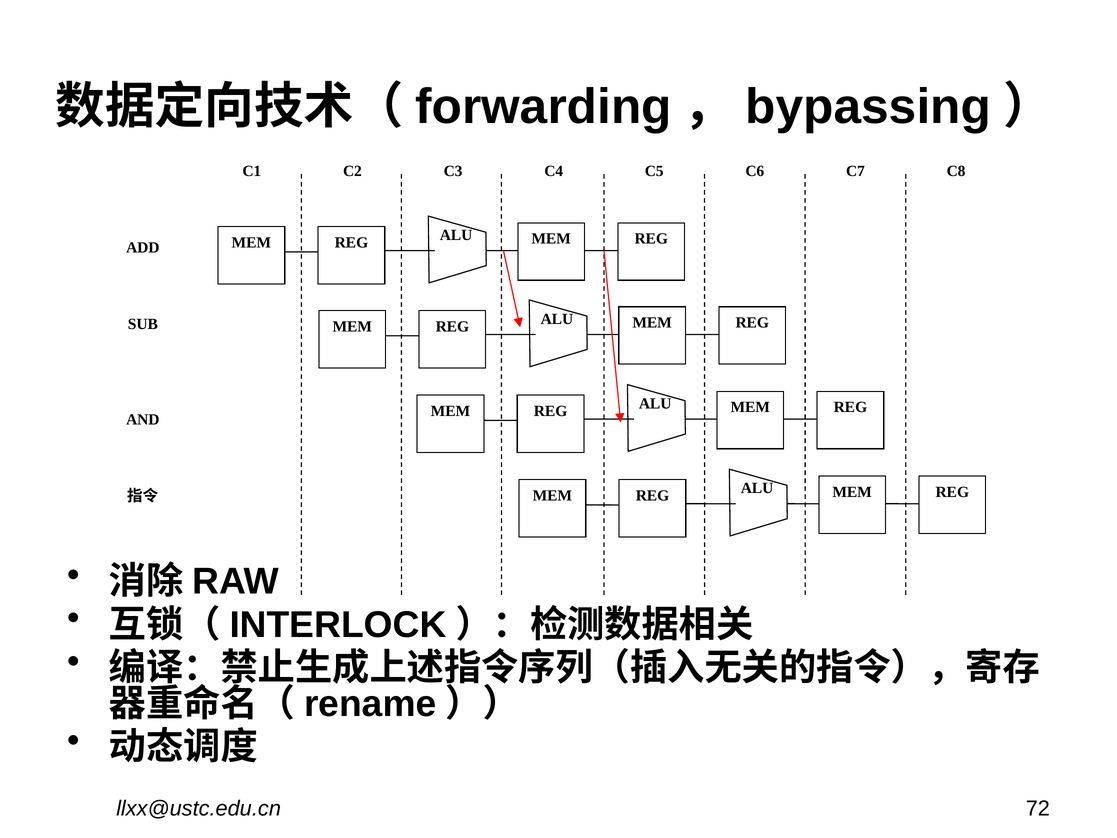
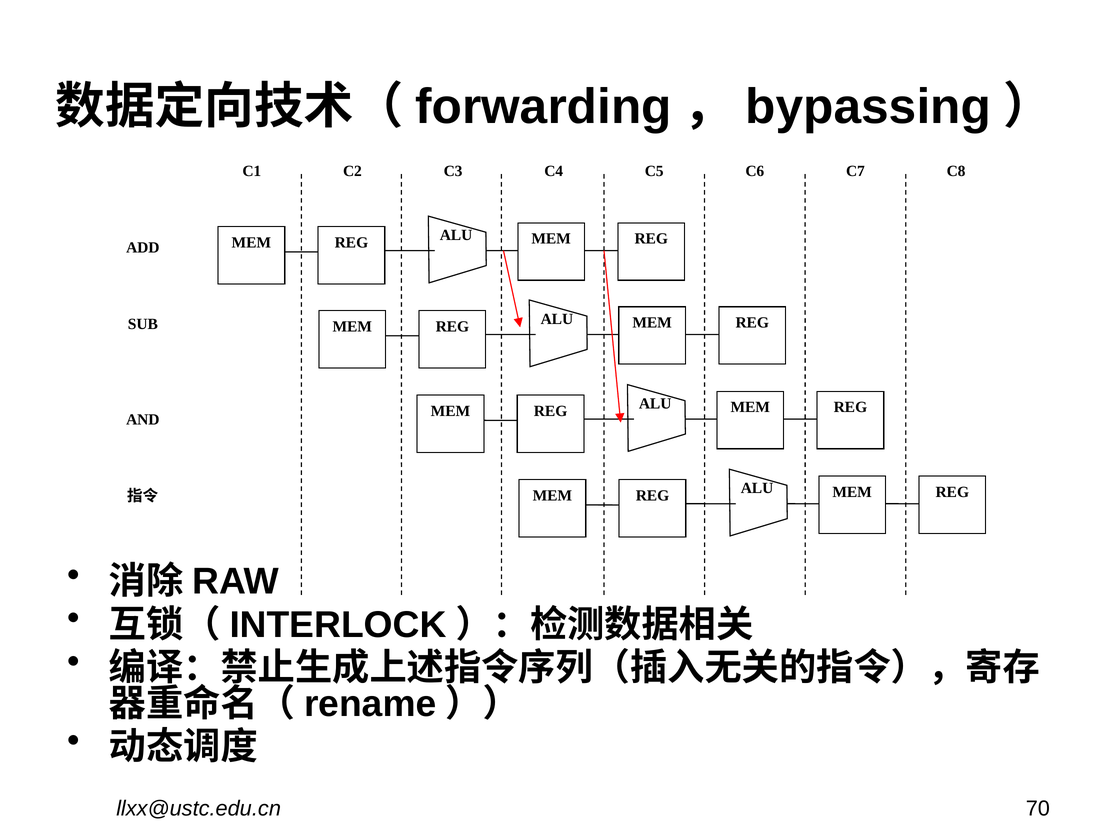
72: 72 -> 70 (1038, 808)
